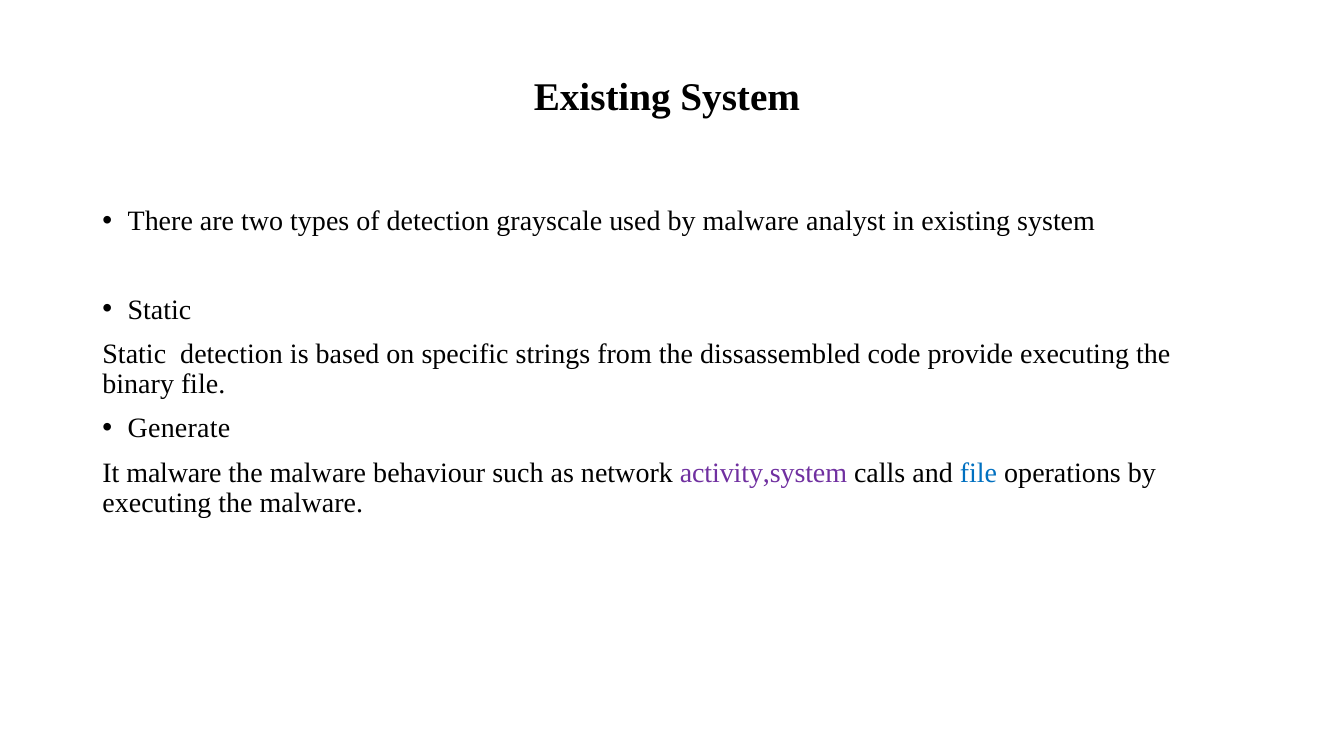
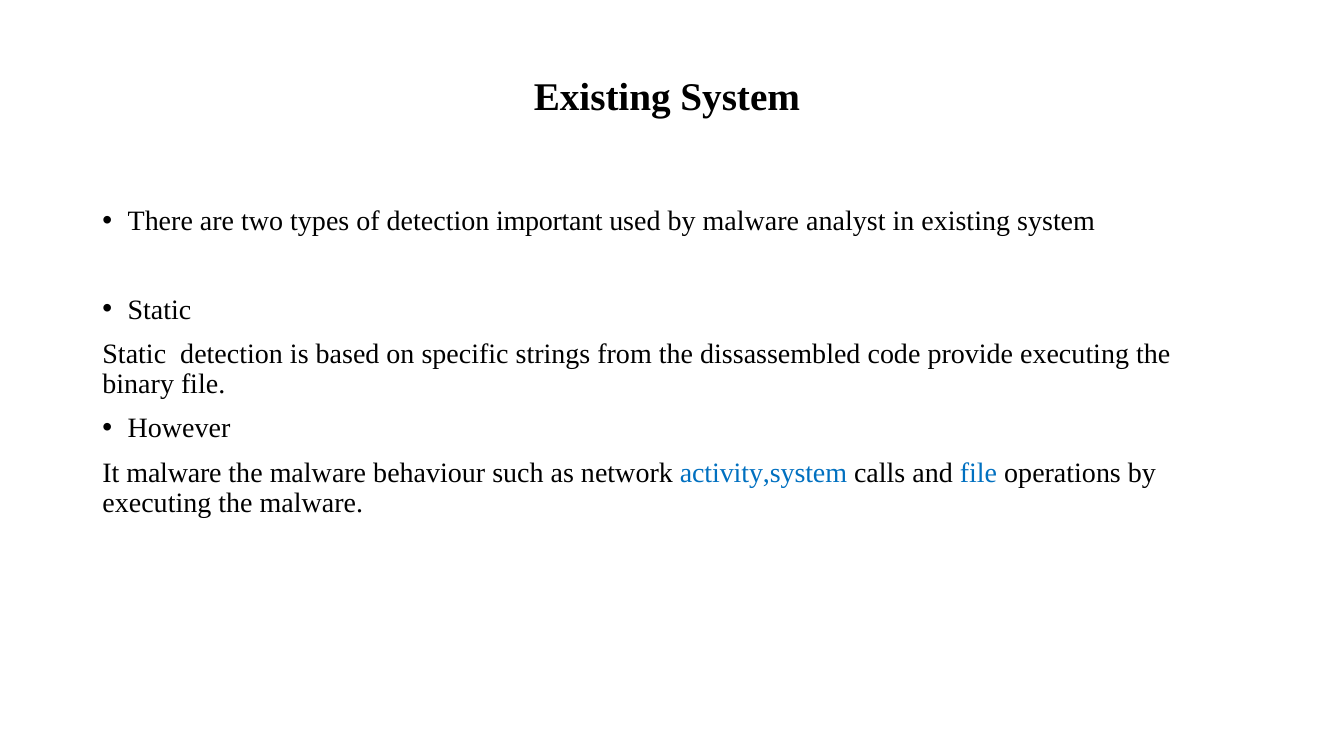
grayscale: grayscale -> important (549, 221)
Generate: Generate -> However (179, 429)
activity,system colour: purple -> blue (763, 473)
